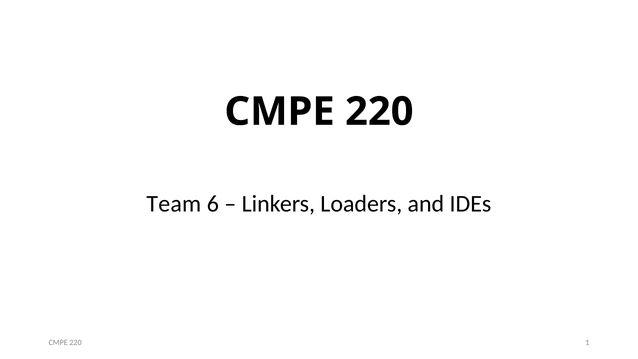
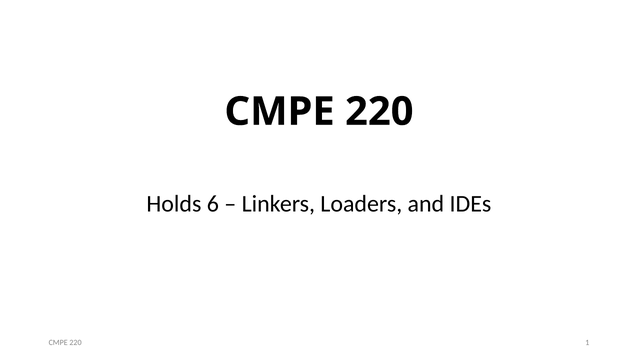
Team: Team -> Holds (174, 204)
